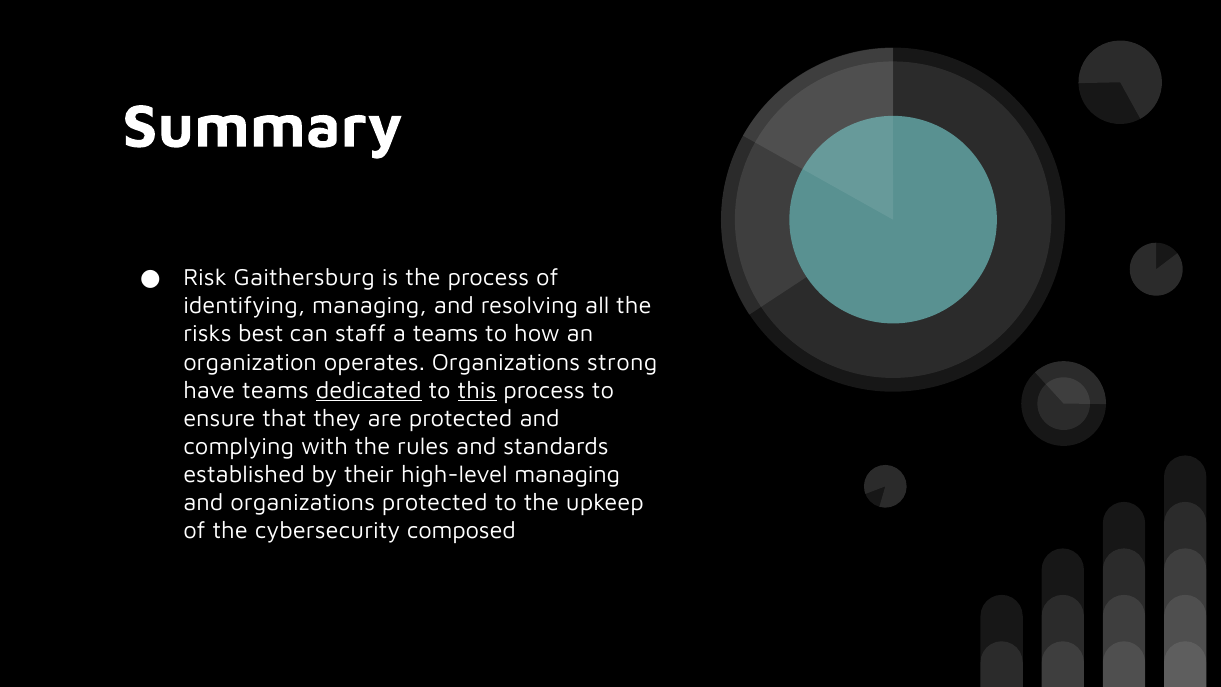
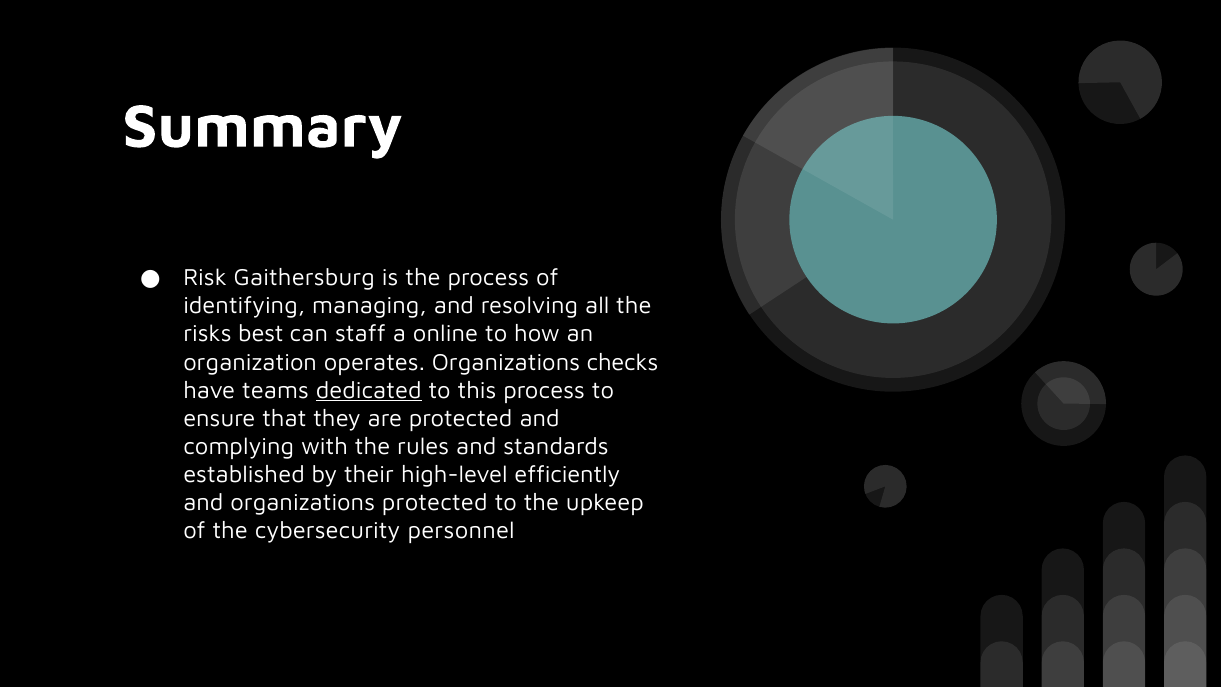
a teams: teams -> online (446, 334)
strong: strong -> checks (622, 362)
this underline: present -> none (477, 390)
high-level managing: managing -> efficiently (567, 474)
composed: composed -> personnel (461, 531)
